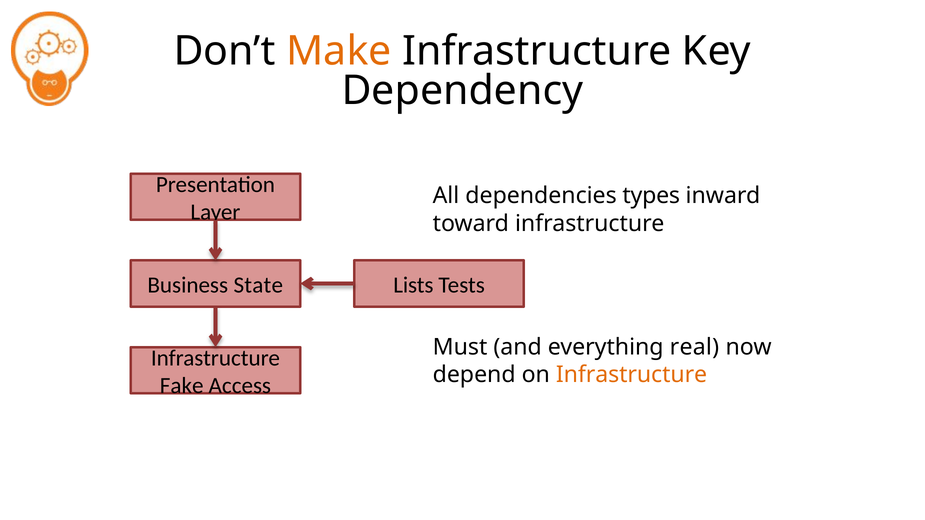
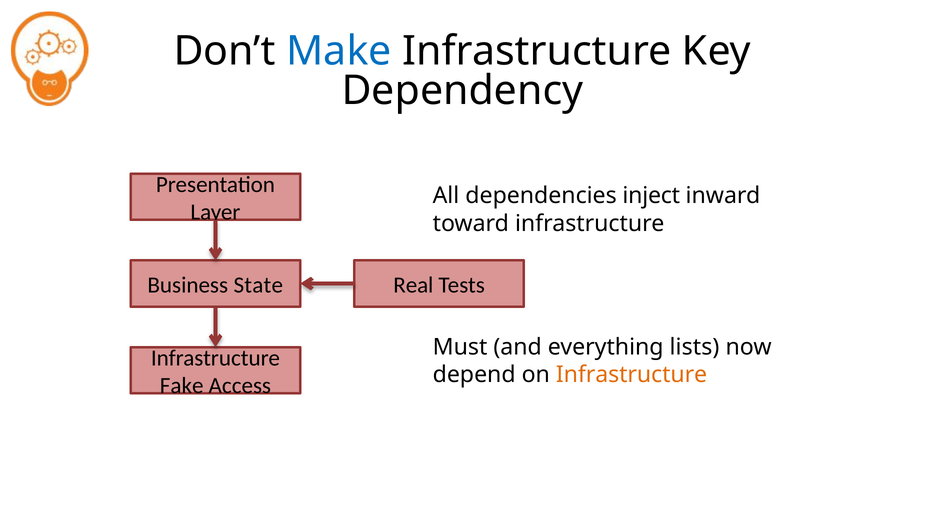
Make colour: orange -> blue (339, 51)
types: types -> inject (651, 196)
Lists: Lists -> Real (413, 285)
real: real -> lists (694, 347)
